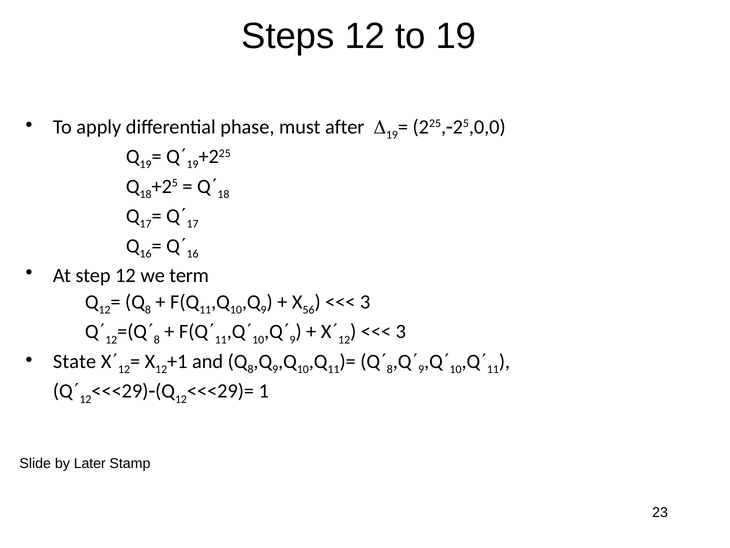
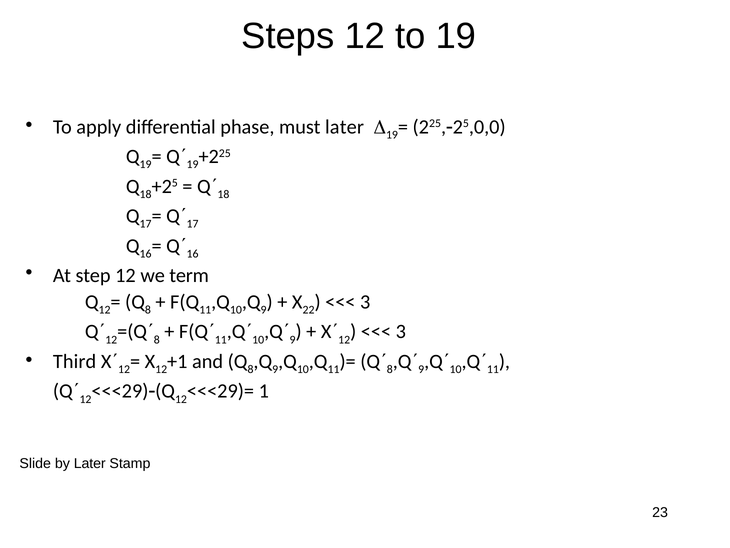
must after: after -> later (345, 127)
56: 56 -> 22 (309, 310)
State: State -> Third (75, 361)
